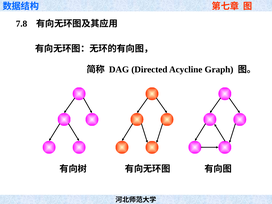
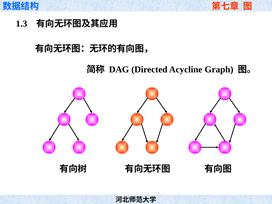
7.8: 7.8 -> 1.3 (21, 24)
